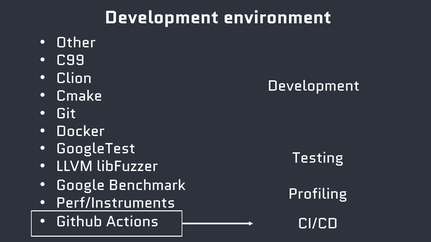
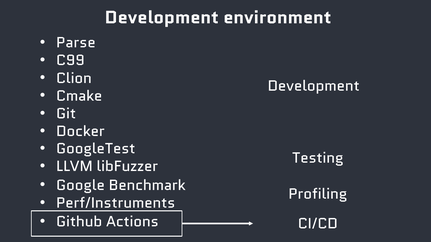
Other: Other -> Parse (76, 43)
